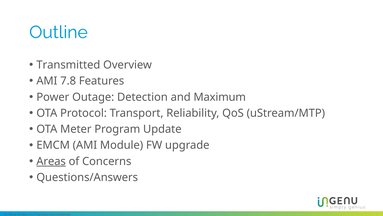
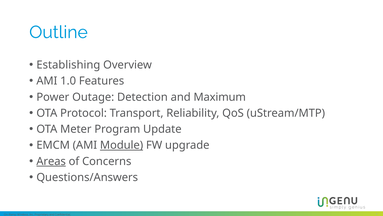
Transmitted: Transmitted -> Establishing (68, 65)
7.8: 7.8 -> 1.0 (68, 81)
Module underline: none -> present (122, 145)
